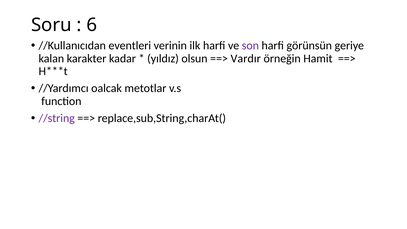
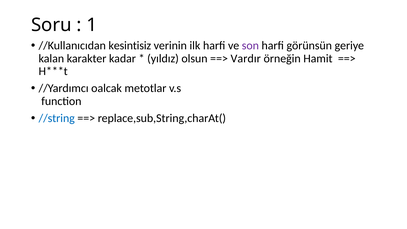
6: 6 -> 1 (92, 25)
eventleri: eventleri -> kesintisiz (130, 46)
//string colour: purple -> blue (57, 118)
